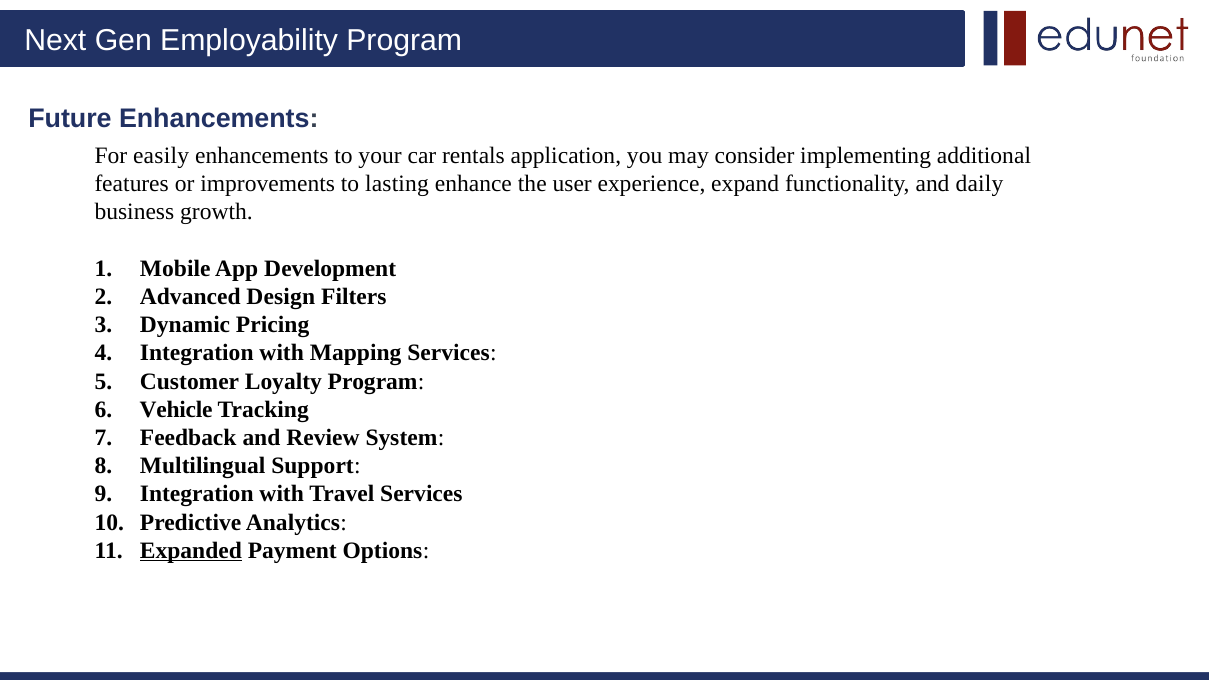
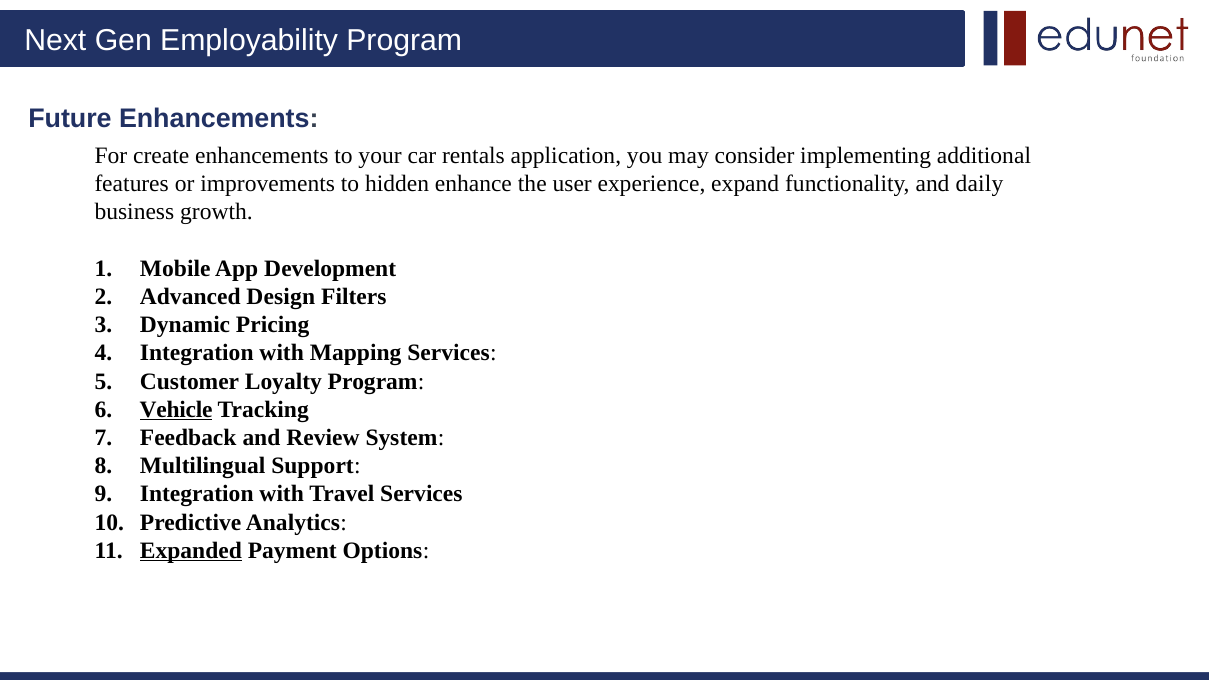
easily: easily -> create (161, 156)
lasting: lasting -> hidden (397, 184)
Vehicle underline: none -> present (176, 410)
